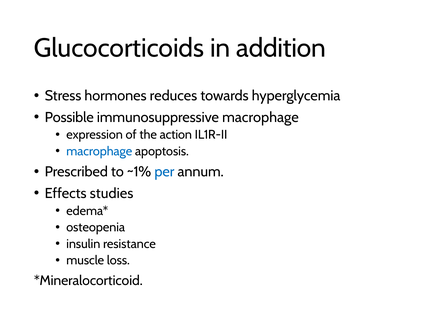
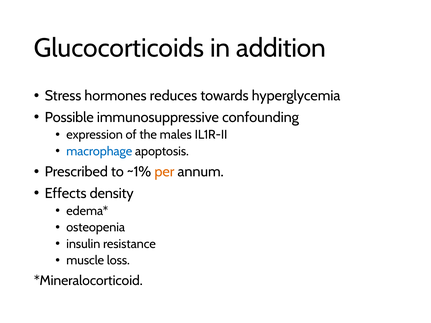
immunosuppressive macrophage: macrophage -> confounding (261, 117)
action: action -> males (176, 135)
per colour: blue -> orange (164, 172)
studies: studies -> density (112, 194)
